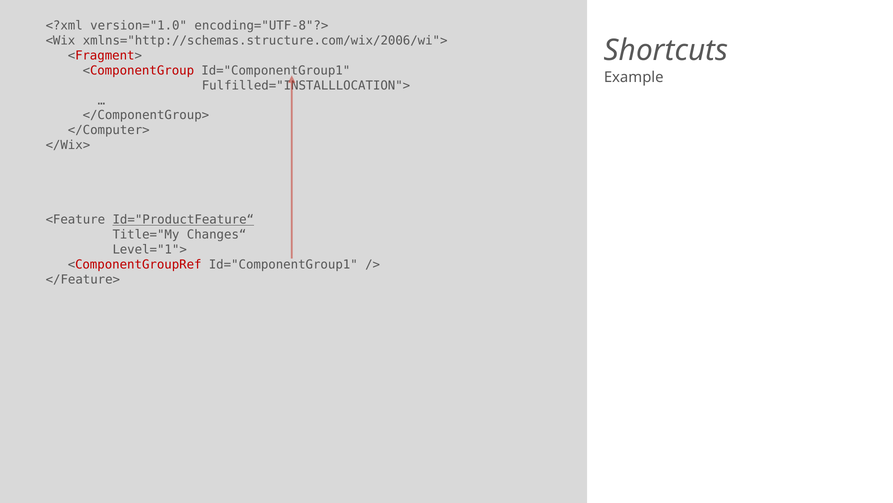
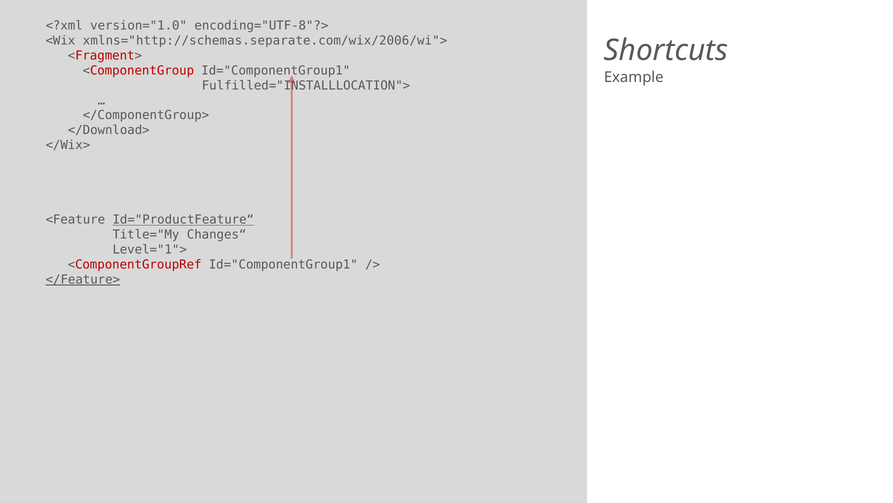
xmlns="http://schemas.structure.com/wix/2006/wi">: xmlns="http://schemas.structure.com/wix/2006/wi"> -> xmlns="http://schemas.separate.com/wix/2006/wi"> (265, 41)
</Computer>: </Computer> -> </Download> (109, 130)
</Feature> underline: none -> present (83, 279)
